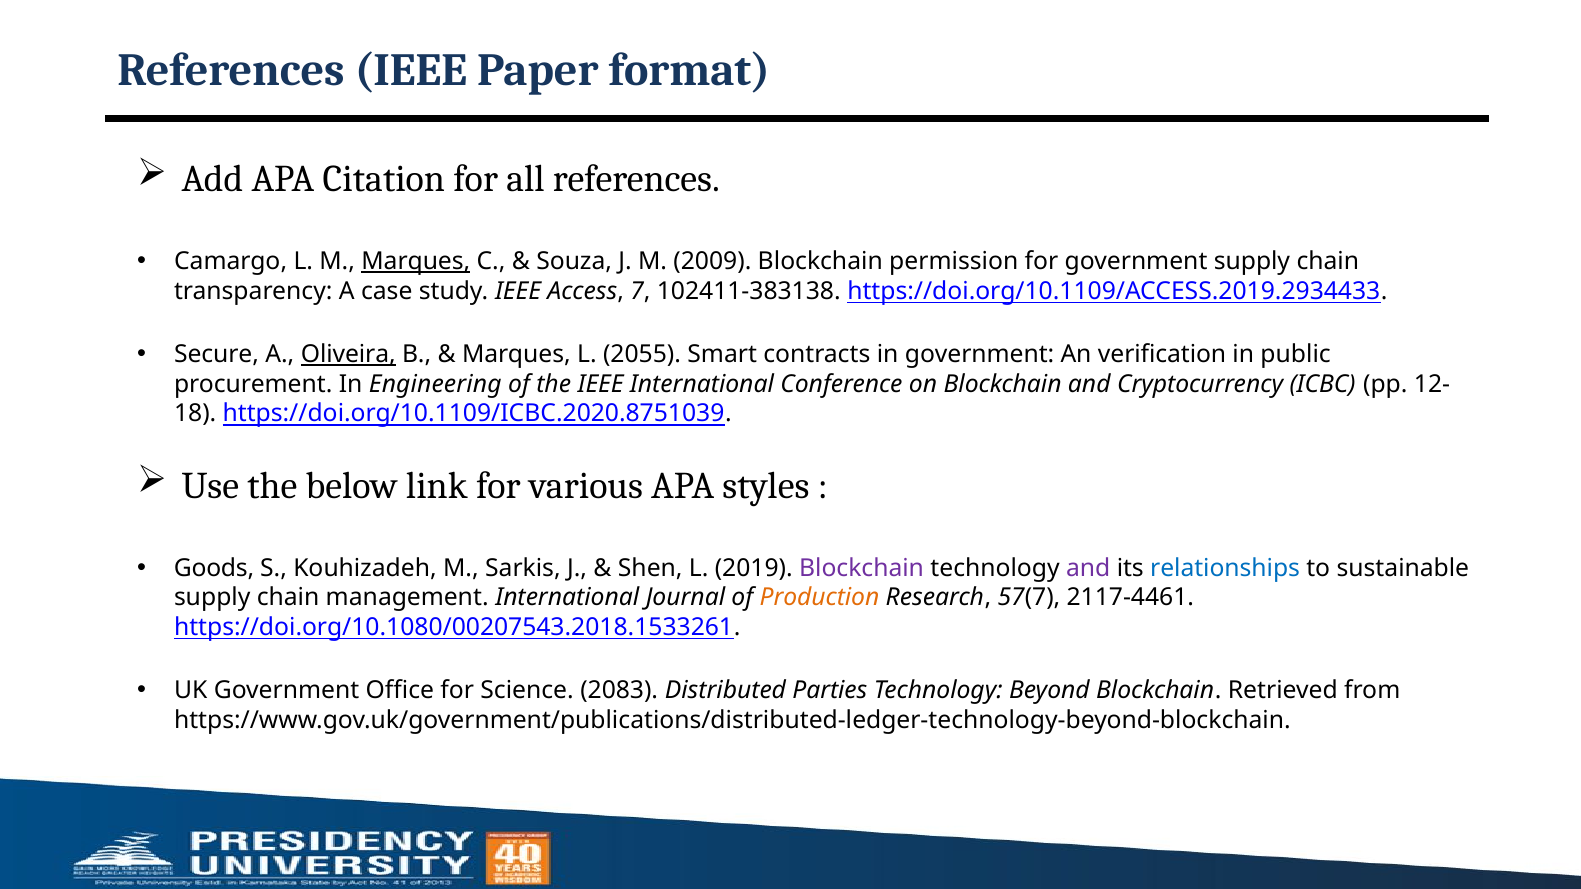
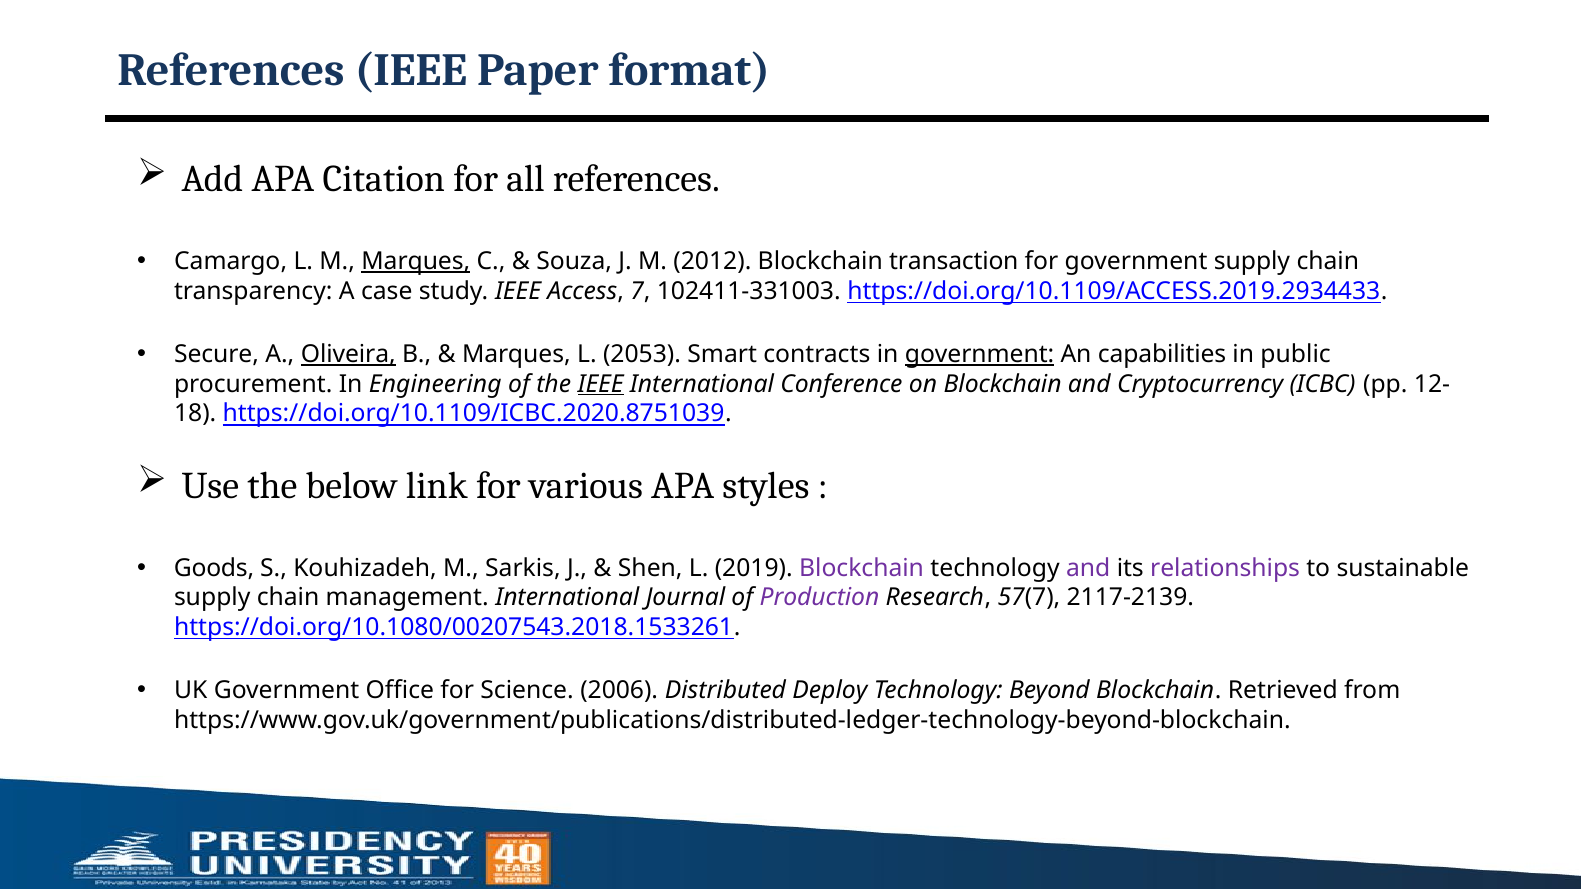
2009: 2009 -> 2012 (712, 262)
permission: permission -> transaction (954, 262)
102411-383138: 102411-383138 -> 102411-331003 (749, 291)
2055: 2055 -> 2053 (642, 355)
government underline: none -> present (980, 355)
verification: verification -> capabilities (1162, 355)
IEEE underline: none -> present (601, 384)
relationships colour: blue -> purple (1225, 568)
Production colour: orange -> purple (819, 598)
2117-4461: 2117-4461 -> 2117-2139 (1130, 598)
2083: 2083 -> 2006 (619, 691)
Parties: Parties -> Deploy (830, 691)
